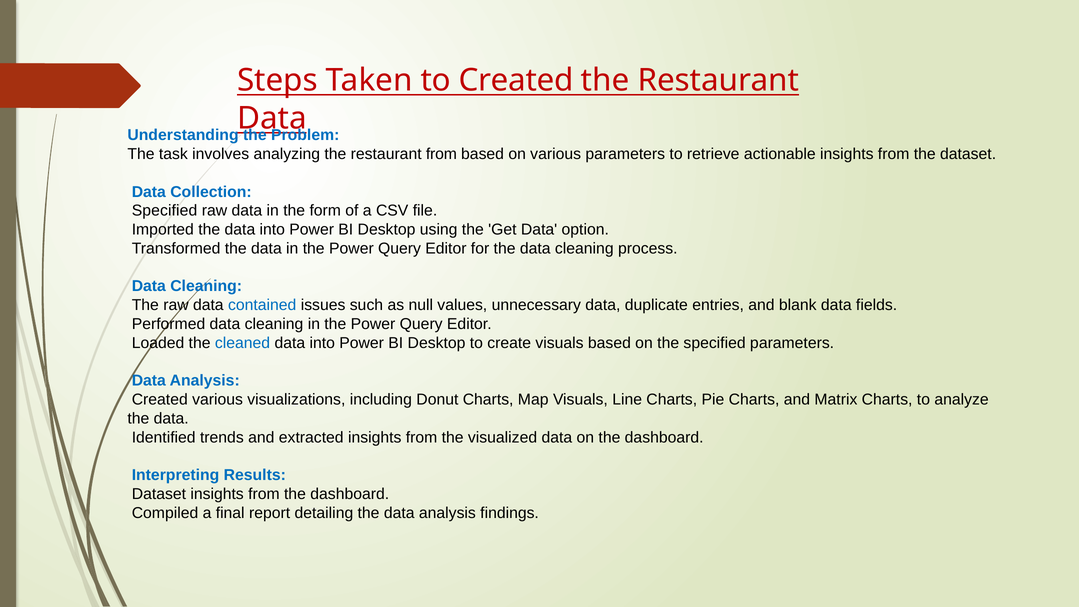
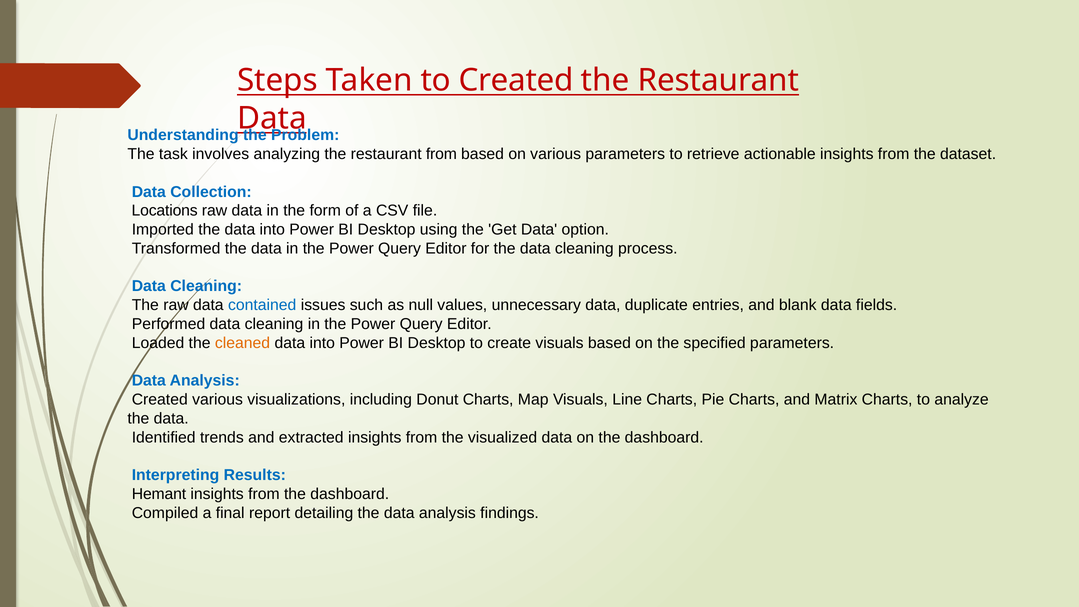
Specified: Specified -> Locations (165, 211)
cleaned colour: blue -> orange (243, 343)
Dataset: Dataset -> Hemant (159, 494)
